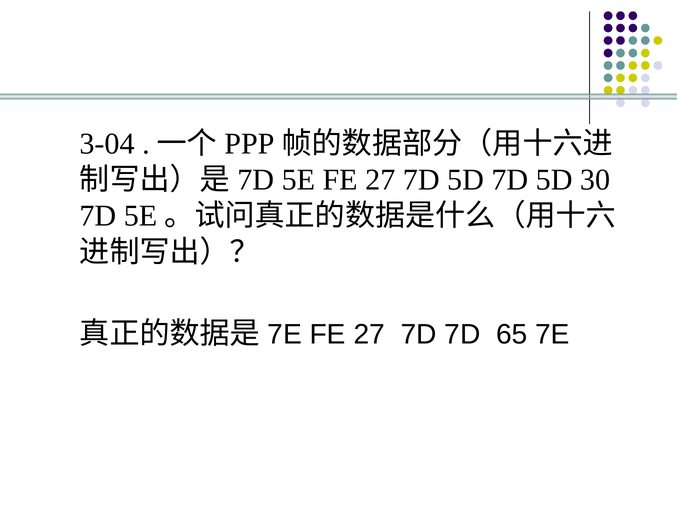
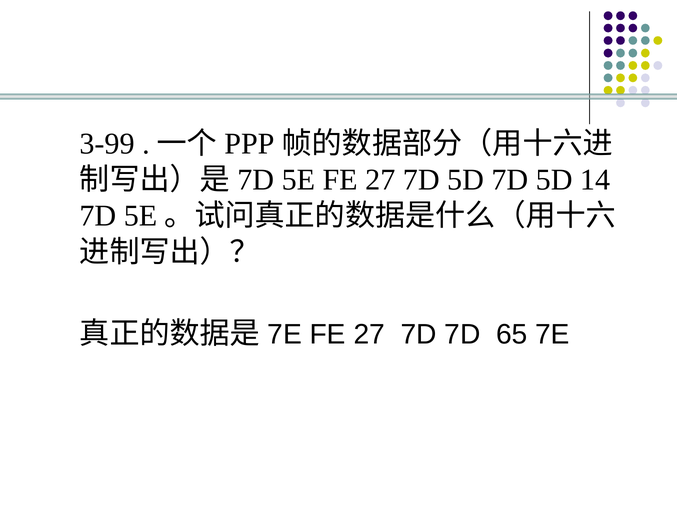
3-04: 3-04 -> 3-99 (107, 144)
30: 30 -> 14 (595, 180)
